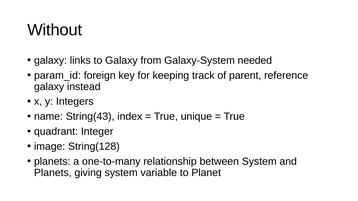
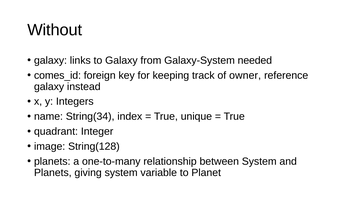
param_id: param_id -> comes_id (57, 75)
parent: parent -> owner (245, 75)
String(43: String(43 -> String(34 (90, 117)
